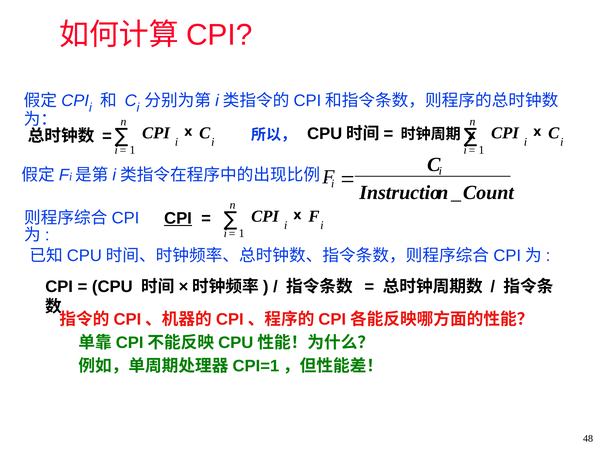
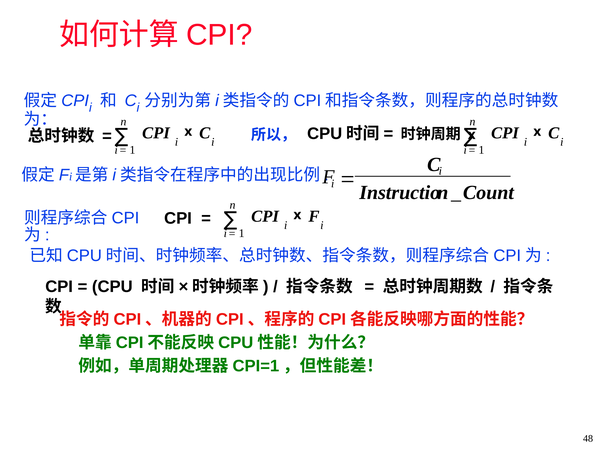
CPI underline: present -> none (178, 218)
